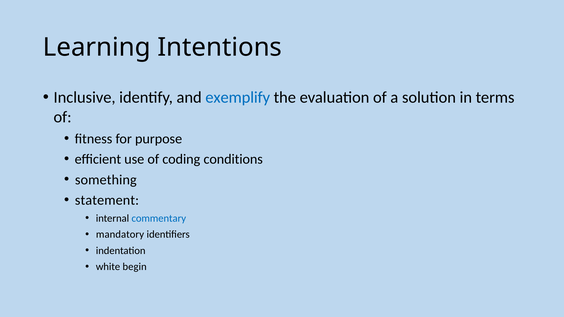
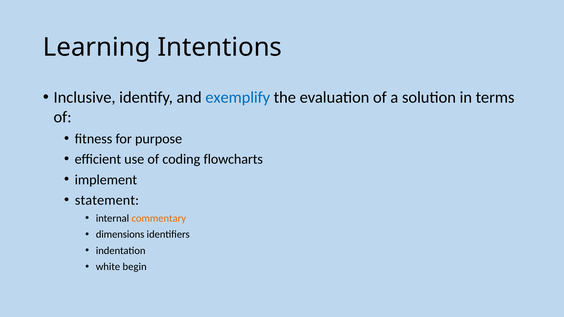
conditions: conditions -> flowcharts (233, 159)
something: something -> implement (106, 180)
commentary colour: blue -> orange (159, 218)
mandatory: mandatory -> dimensions (120, 235)
